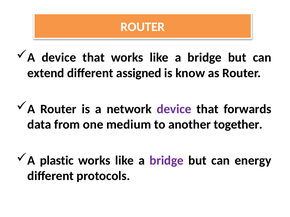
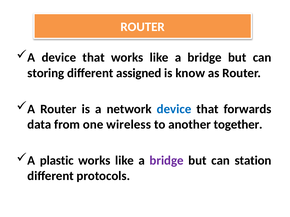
extend: extend -> storing (46, 73)
device colour: purple -> blue (174, 109)
medium: medium -> wireless (129, 125)
energy: energy -> station (253, 161)
